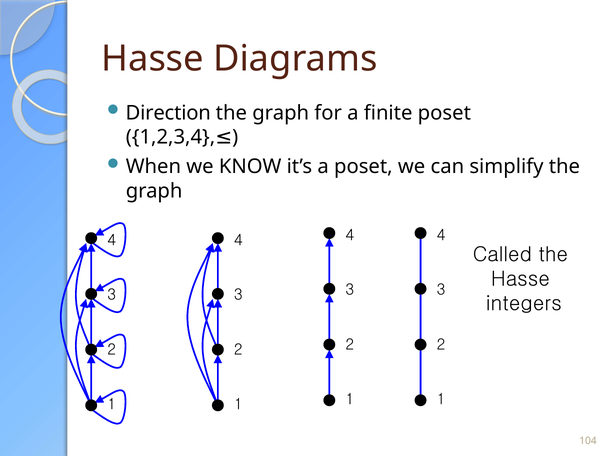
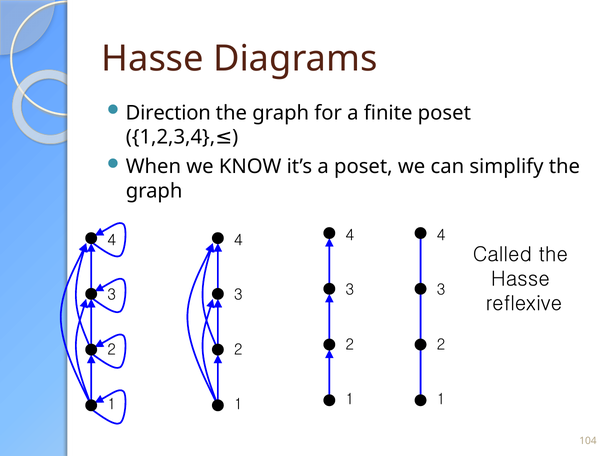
integers: integers -> reflexive (524, 303)
